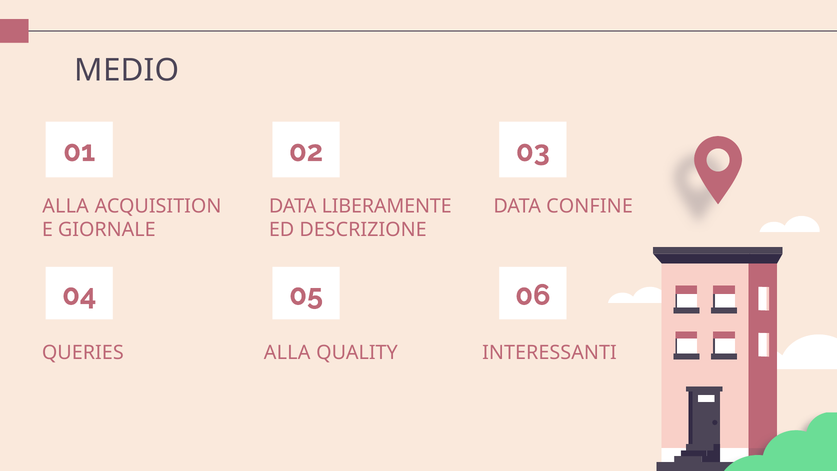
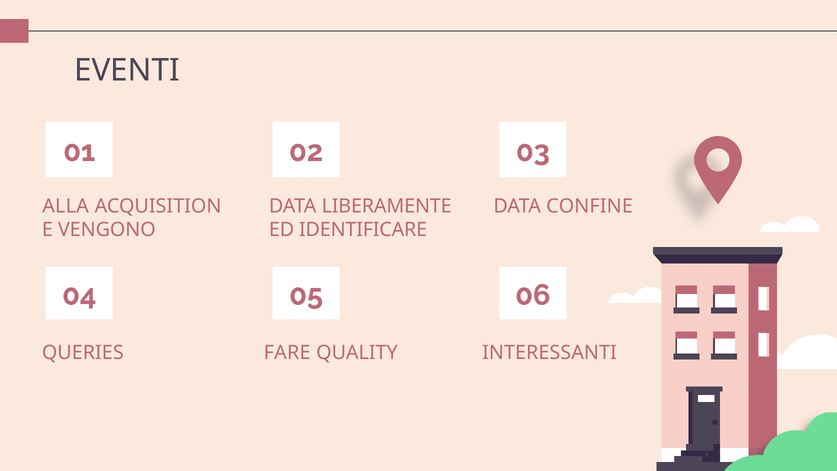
MEDIO: MEDIO -> EVENTI (127, 70)
GIORNALE: GIORNALE -> VENGONO (107, 230)
DESCRIZIONE: DESCRIZIONE -> IDENTIFICARE (363, 230)
QUERIES ALLA: ALLA -> FARE (287, 353)
